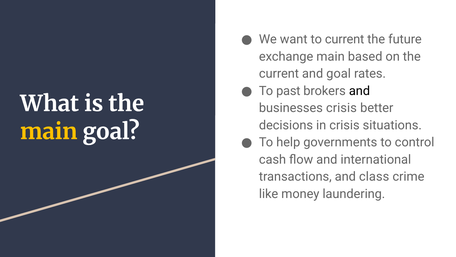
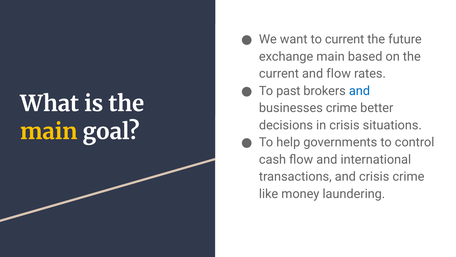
and goal: goal -> flow (339, 74)
and colour: black -> blue (359, 91)
businesses crisis: crisis -> crime (342, 108)
and class: class -> crisis (374, 176)
